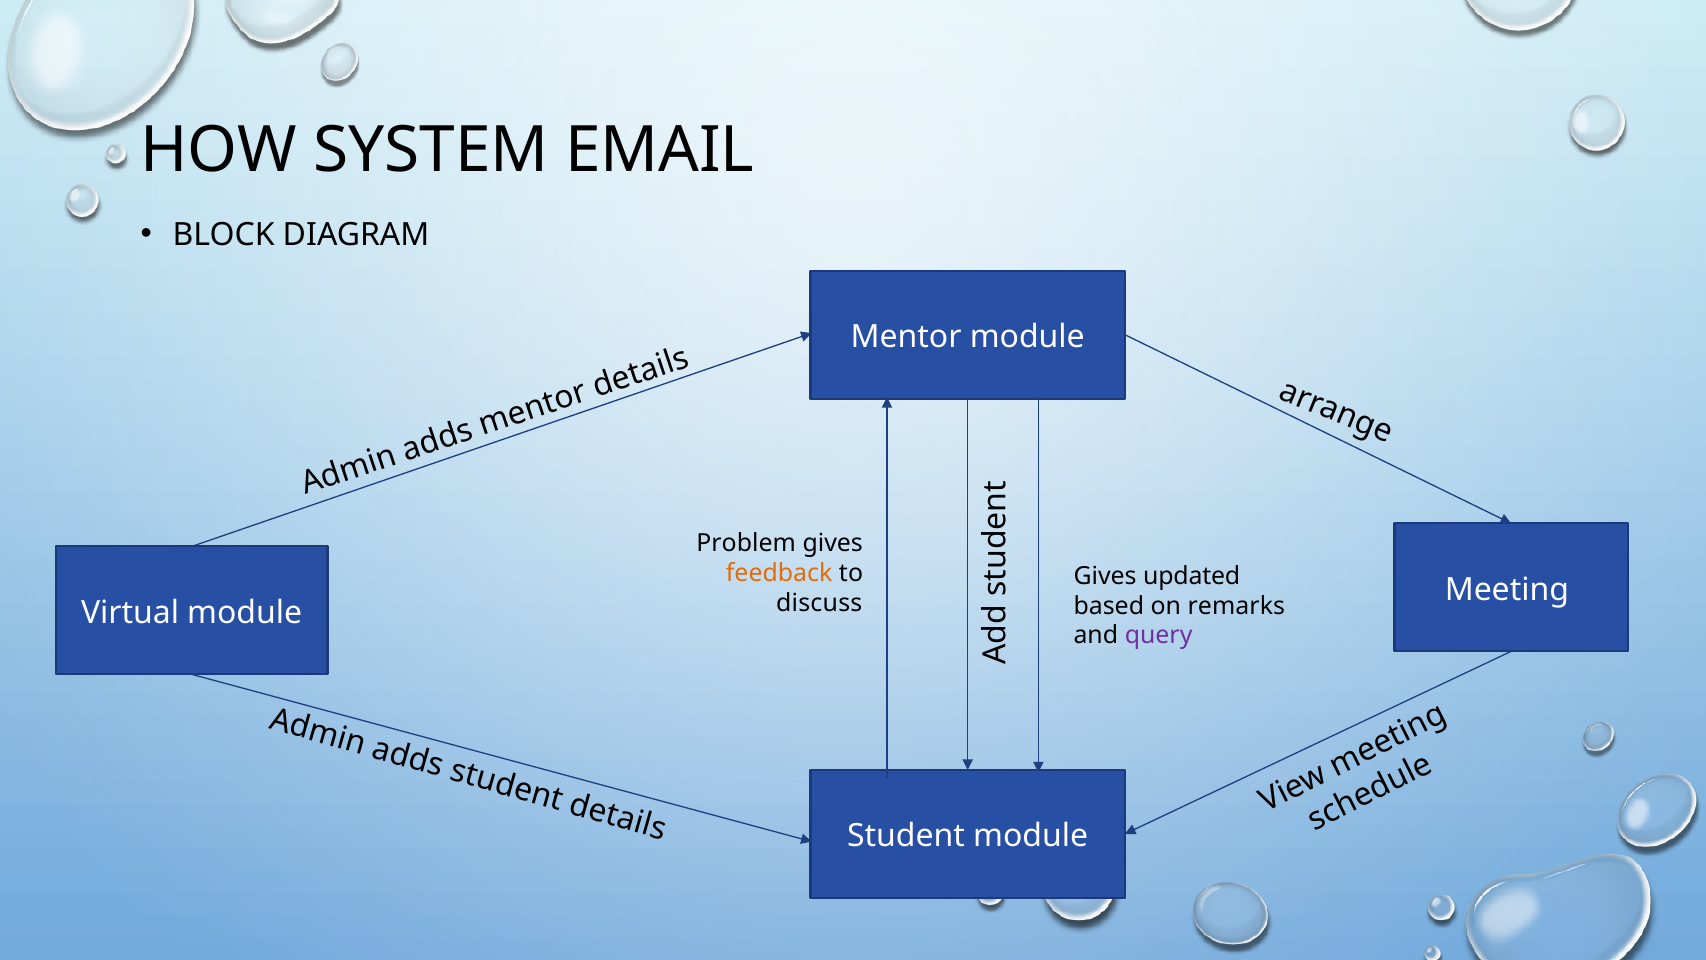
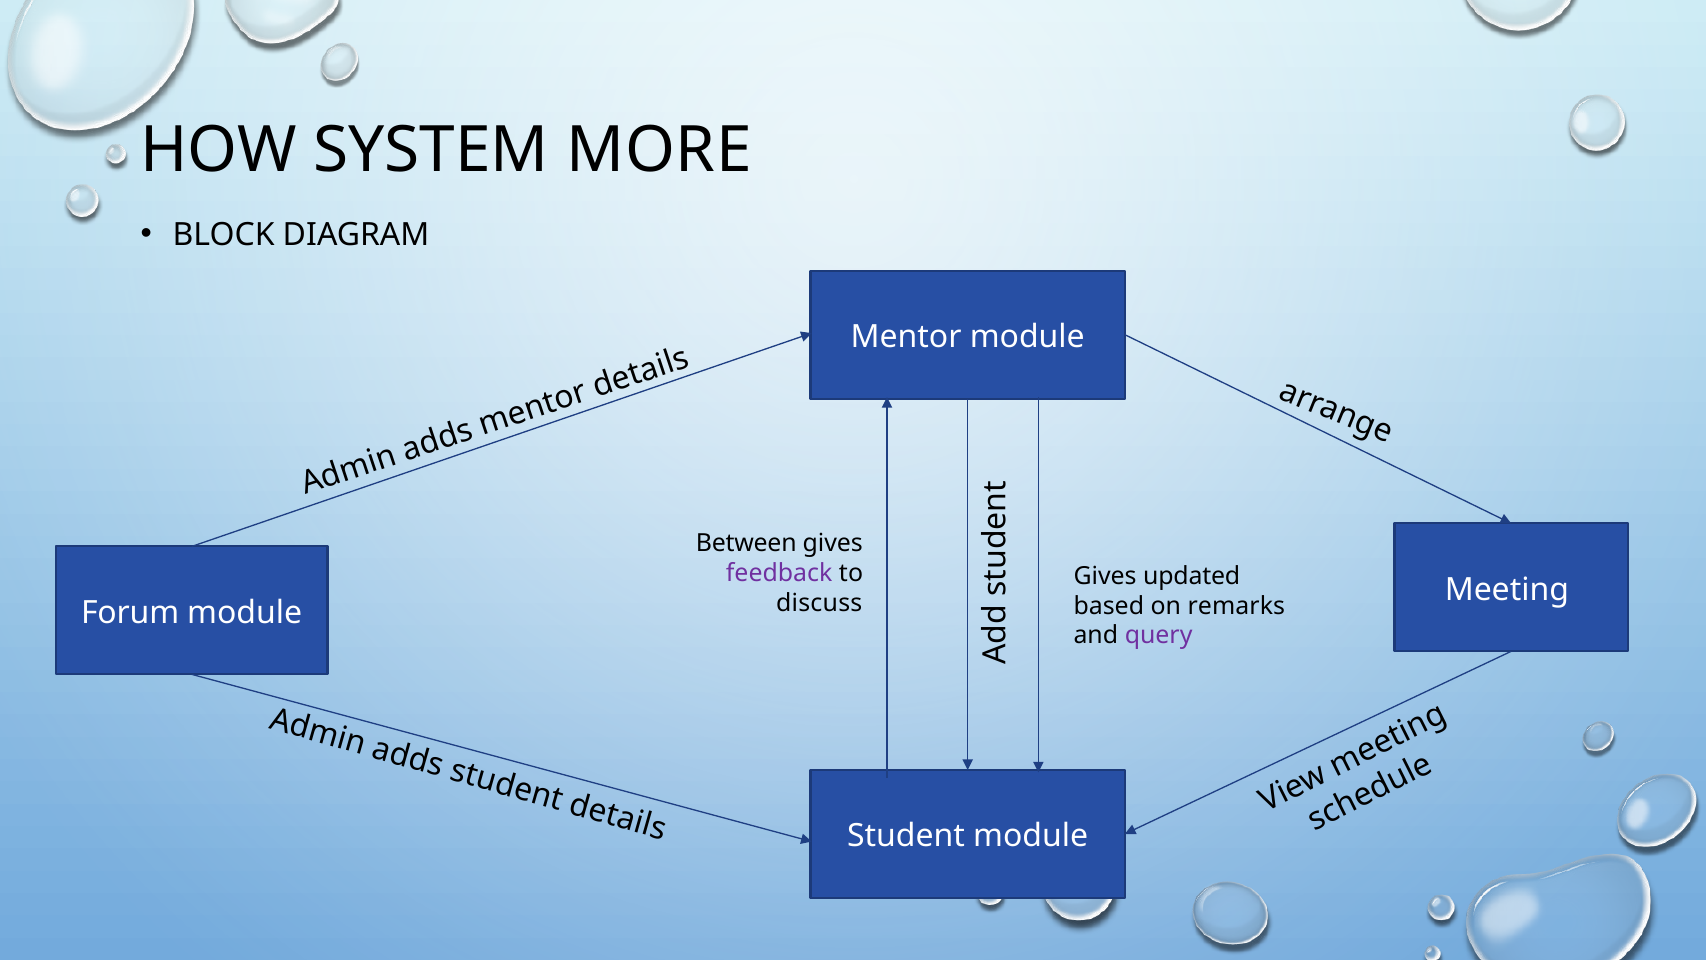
EMAIL: EMAIL -> MORE (659, 151)
Problem: Problem -> Between (746, 543)
feedback colour: orange -> purple (779, 573)
Virtual: Virtual -> Forum (130, 612)
